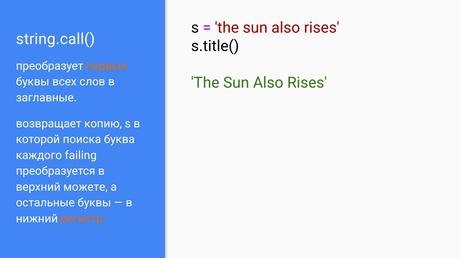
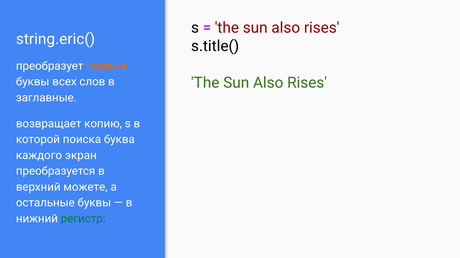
string.call(: string.call( -> string.eric( (56, 39)
failing: failing -> экран (81, 156)
регистр colour: orange -> green (83, 219)
